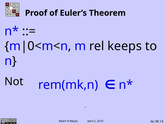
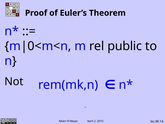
keeps: keeps -> public (125, 46)
